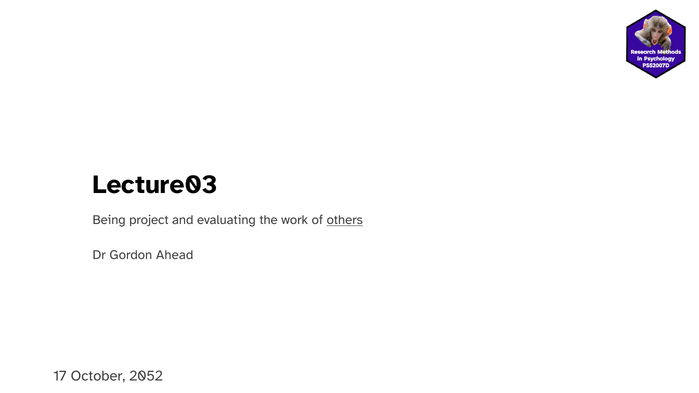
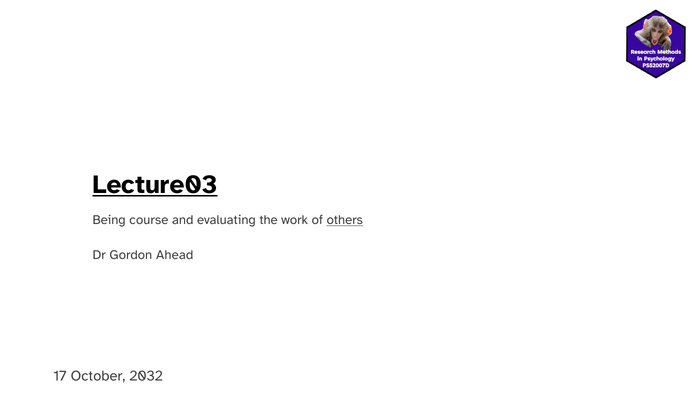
Lecture03 underline: none -> present (155, 185)
project: project -> course (149, 220)
2052: 2052 -> 2032 (146, 376)
